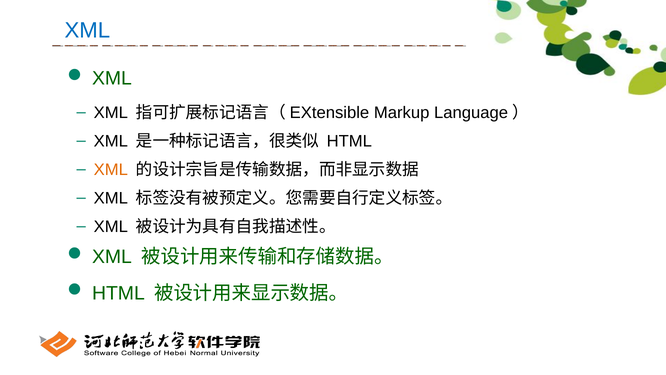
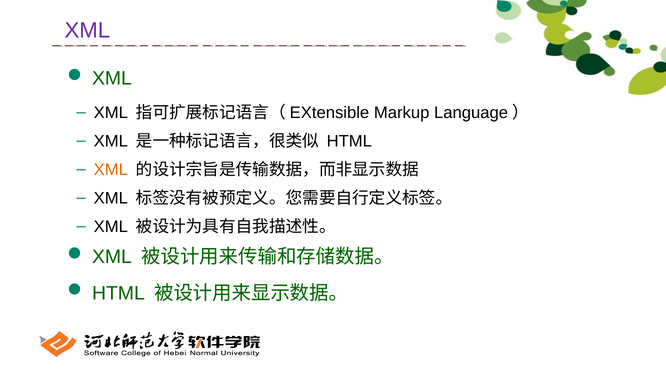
XML colour: blue -> purple (87, 30)
